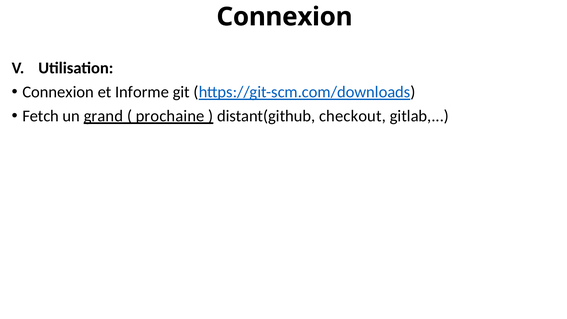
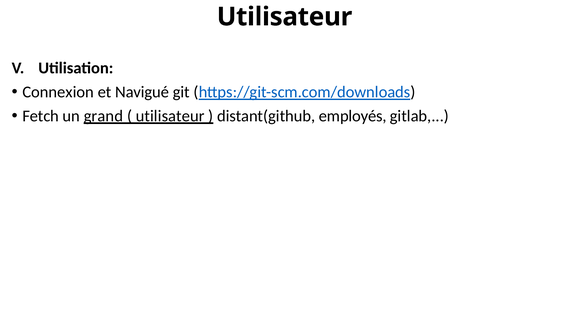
Connexion: Connexion -> Utilisateur (284, 17)
Informe: Informe -> Navigué (142, 92)
prochaine: prochaine -> utilisateur (170, 116)
checkout: checkout -> employés (353, 116)
